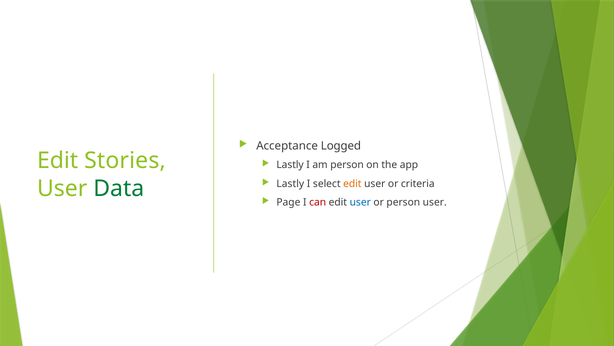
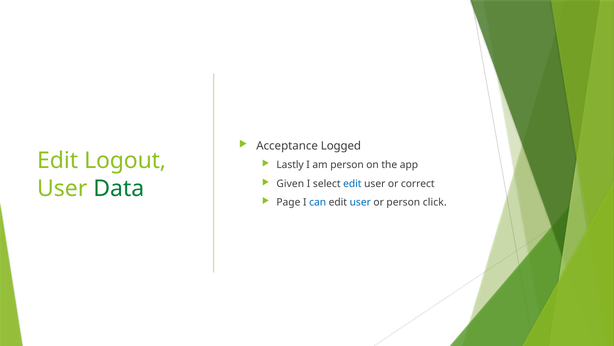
Stories: Stories -> Logout (125, 160)
Lastly: Lastly -> Given (290, 183)
edit colour: orange -> blue (352, 183)
criteria: criteria -> correct (418, 183)
can colour: red -> blue (318, 202)
person user: user -> click (435, 202)
